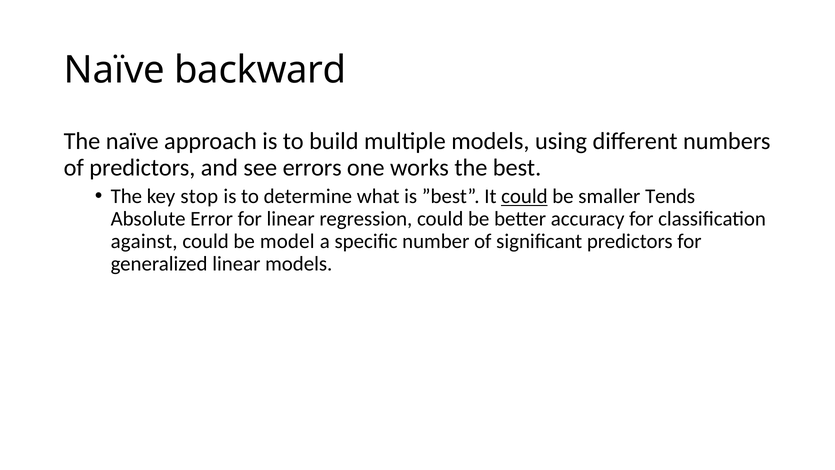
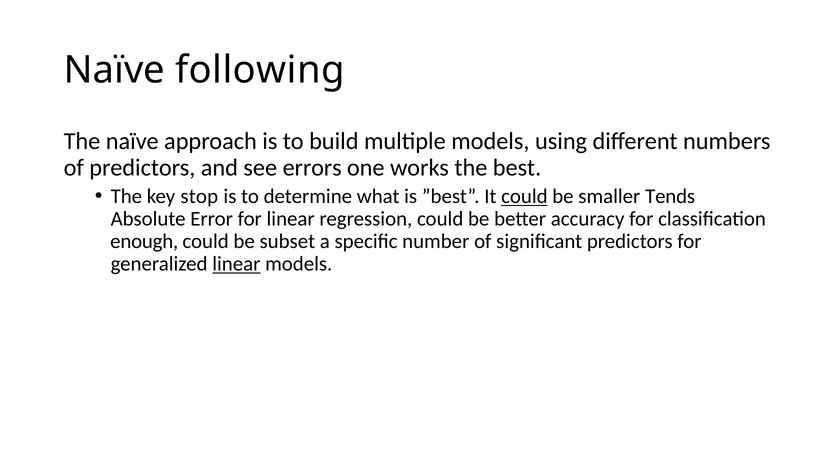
backward: backward -> following (260, 70)
against: against -> enough (144, 241)
model: model -> subset (287, 241)
linear underline: none -> present (236, 264)
